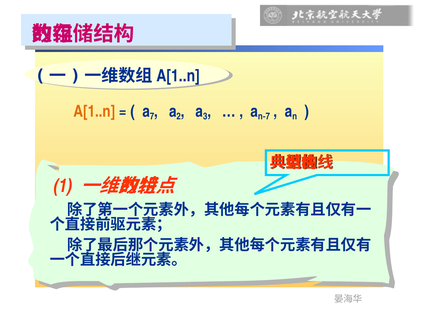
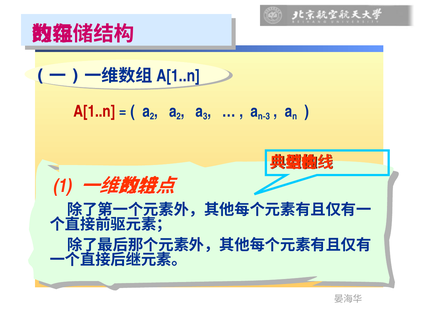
A[1..n colour: orange -> red (94, 111)
7: 7 -> 2 (152, 116)
7: 7 -> 3 (268, 116)
